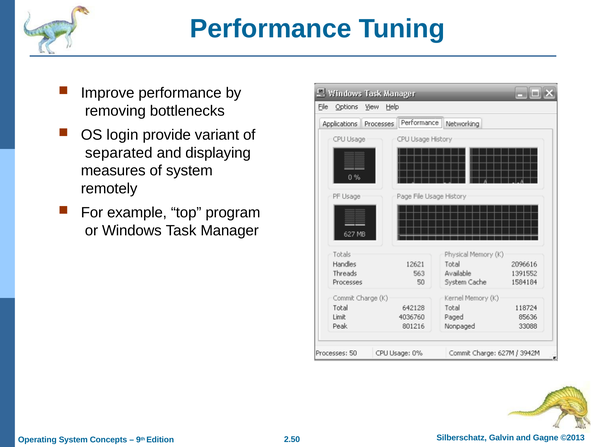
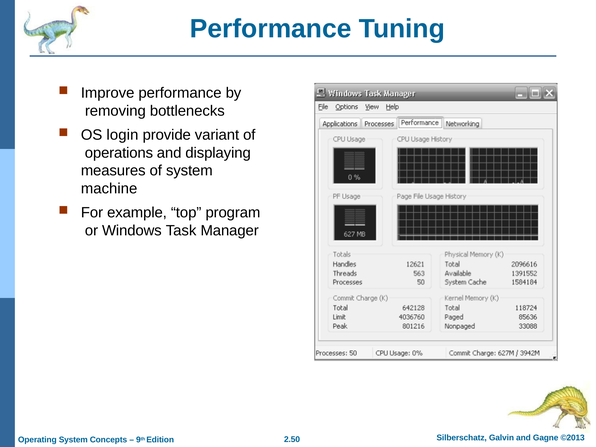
separated: separated -> operations (119, 153)
remotely: remotely -> machine (109, 189)
